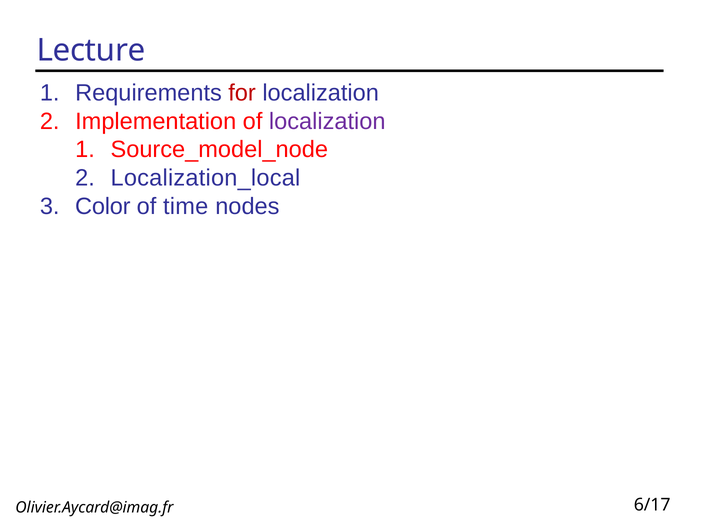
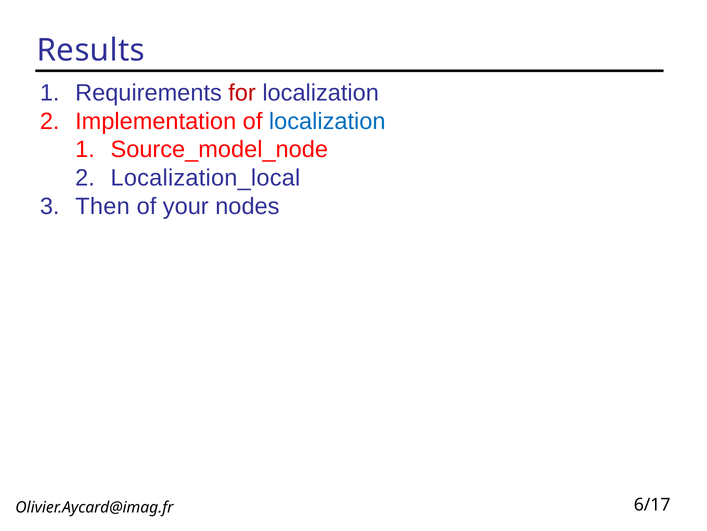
Lecture: Lecture -> Results (91, 50)
localization colour: purple -> blue (327, 121)
Color: Color -> Then (103, 206)
time: time -> your (186, 206)
